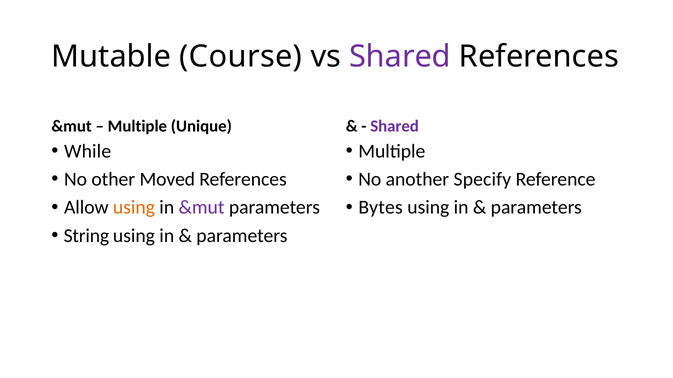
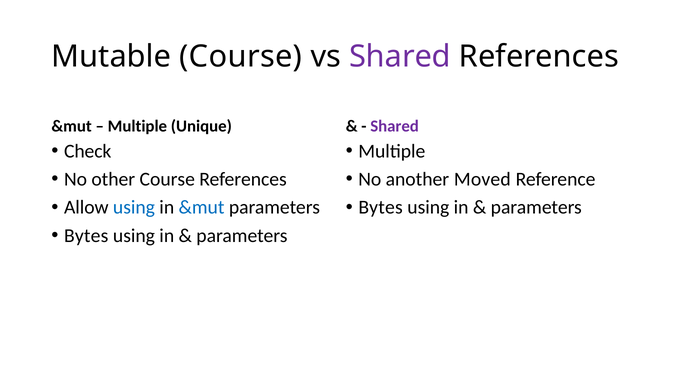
While: While -> Check (88, 151)
other Moved: Moved -> Course (167, 180)
Specify: Specify -> Moved (482, 180)
using colour: orange -> blue (134, 208)
&mut colour: purple -> blue (202, 208)
String: String -> Bytes (86, 236)
